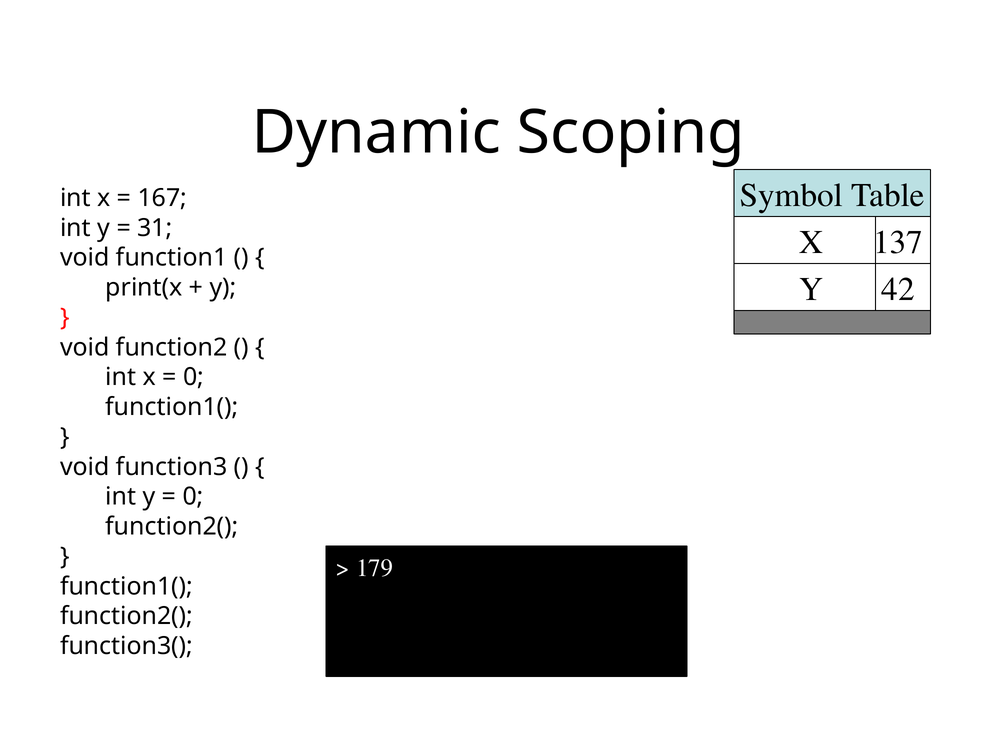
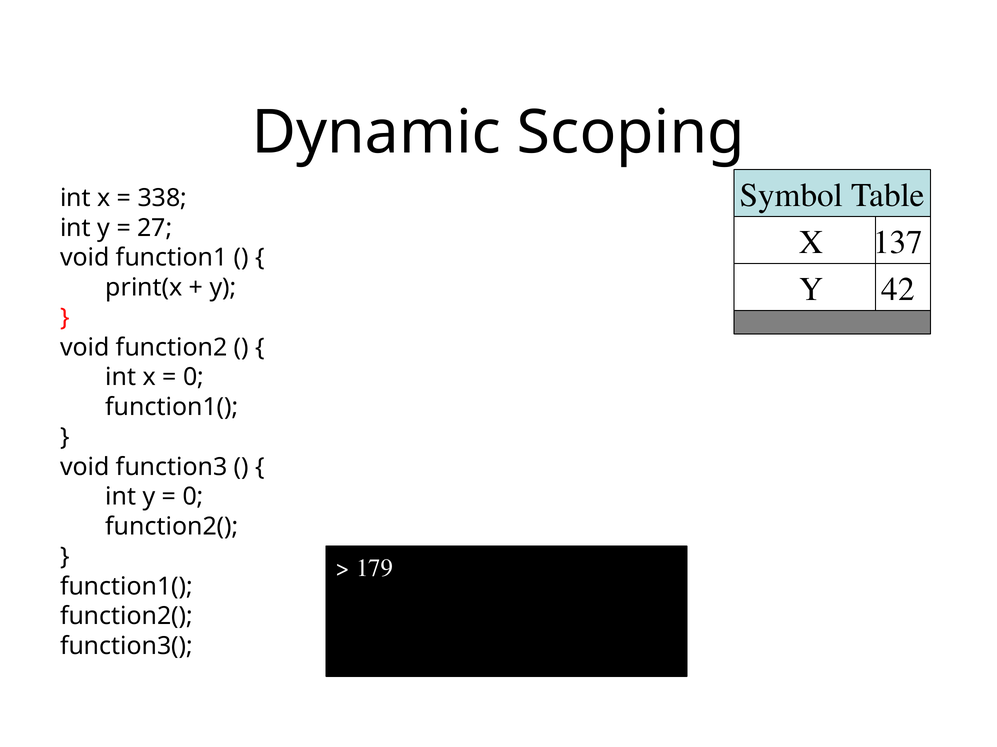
167: 167 -> 338 (162, 198)
31: 31 -> 27 (155, 228)
